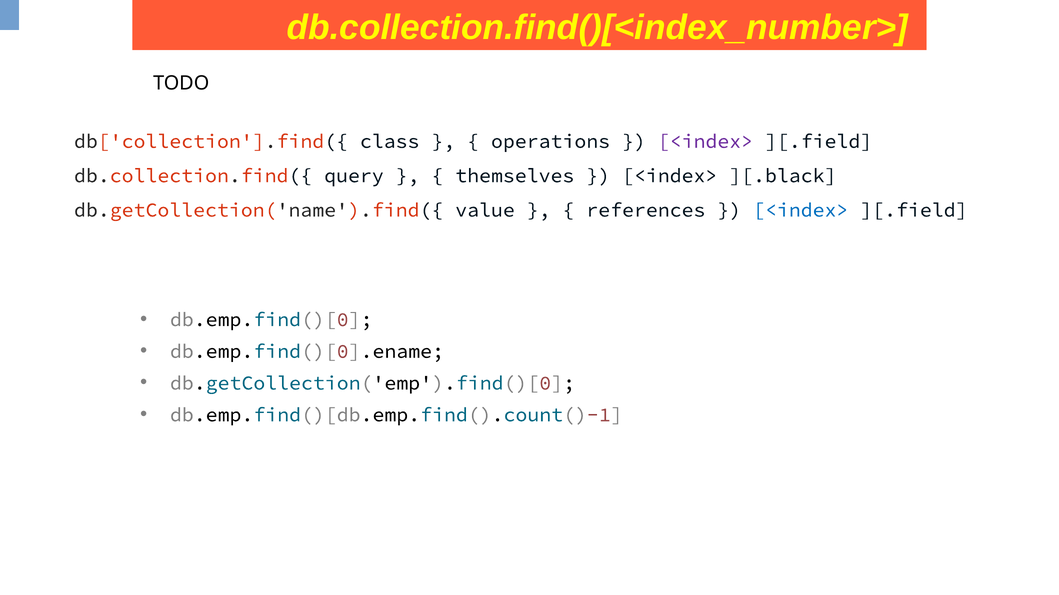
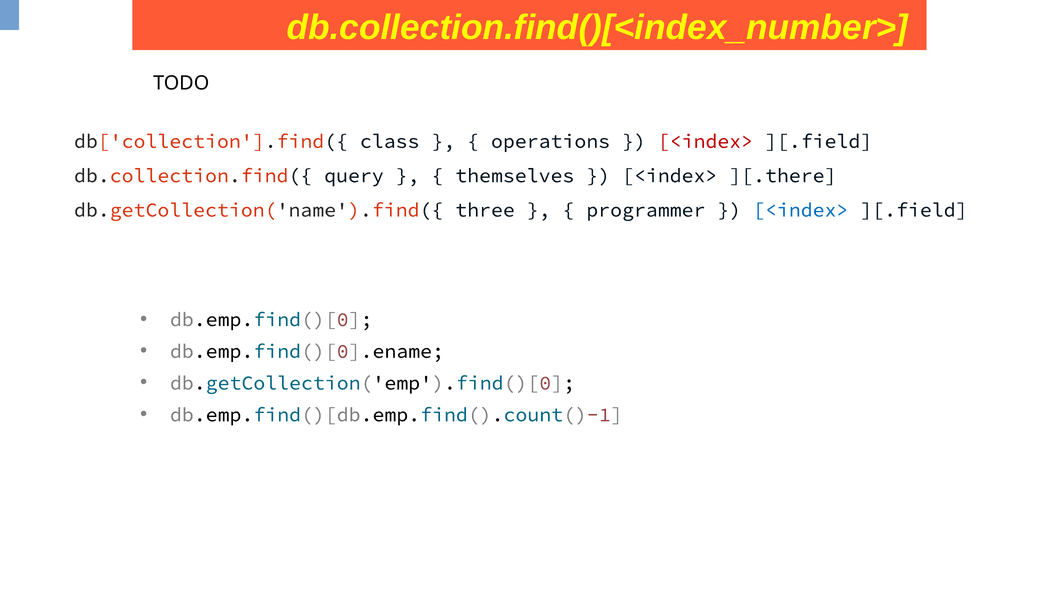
<index> colour: purple -> red (705, 141)
][.black: ][.black -> ][.there (783, 176)
value: value -> three (485, 210)
references: references -> programmer (646, 210)
